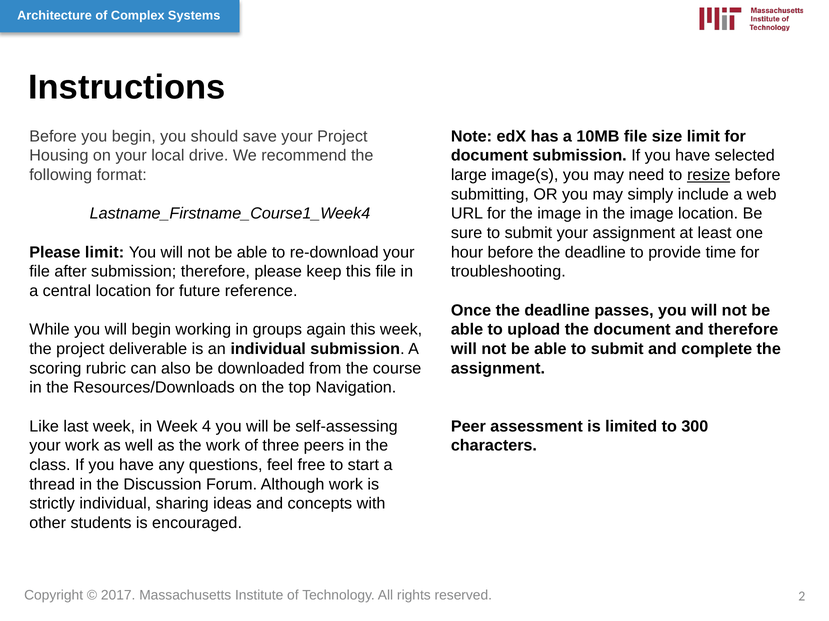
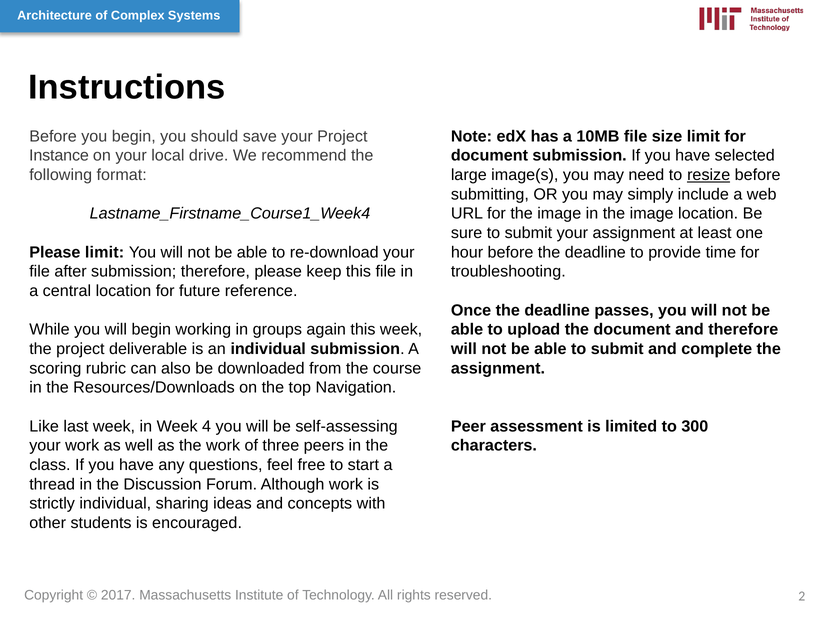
Housing: Housing -> Instance (59, 156)
